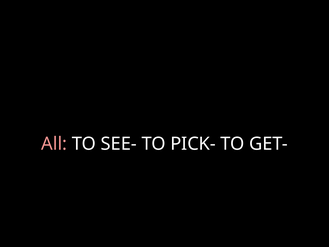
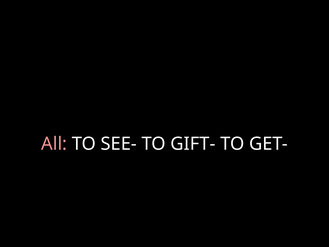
PICK-: PICK- -> GIFT- (193, 144)
